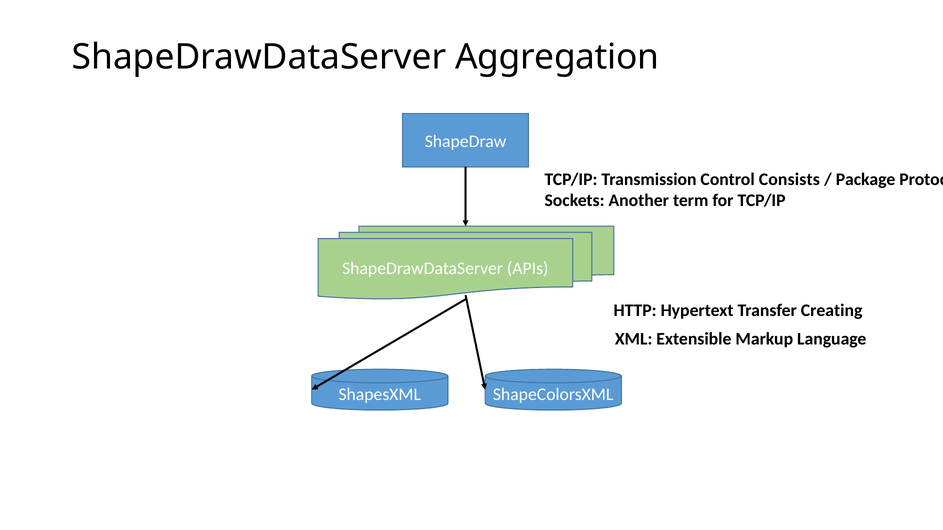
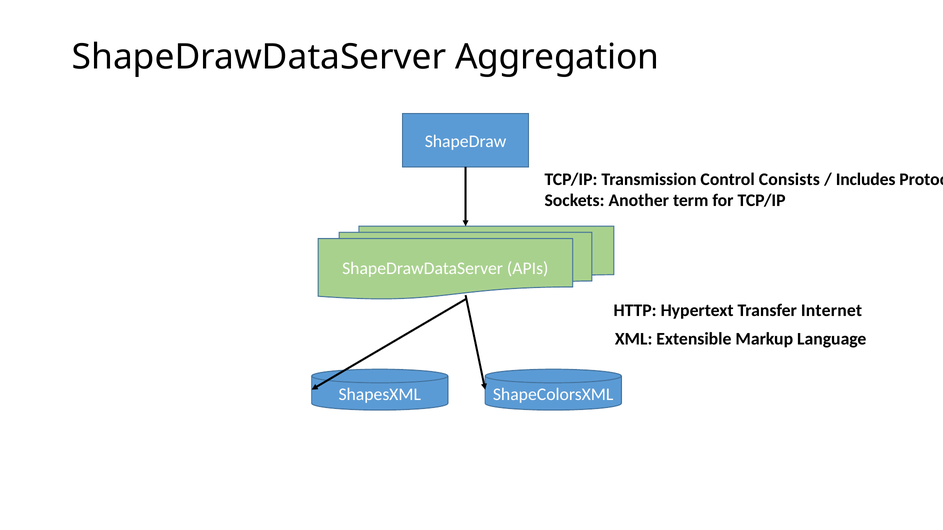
Package: Package -> Includes (866, 179)
Creating: Creating -> Internet (832, 311)
